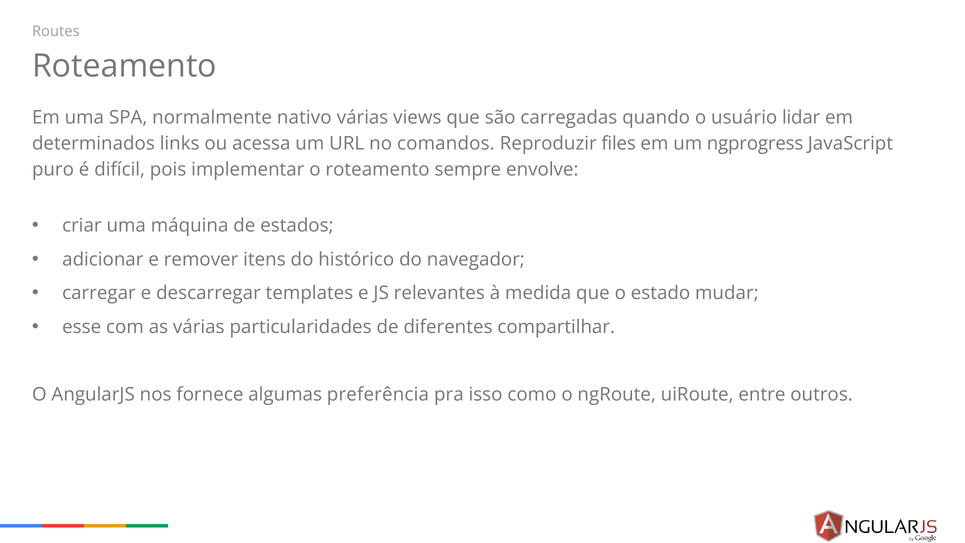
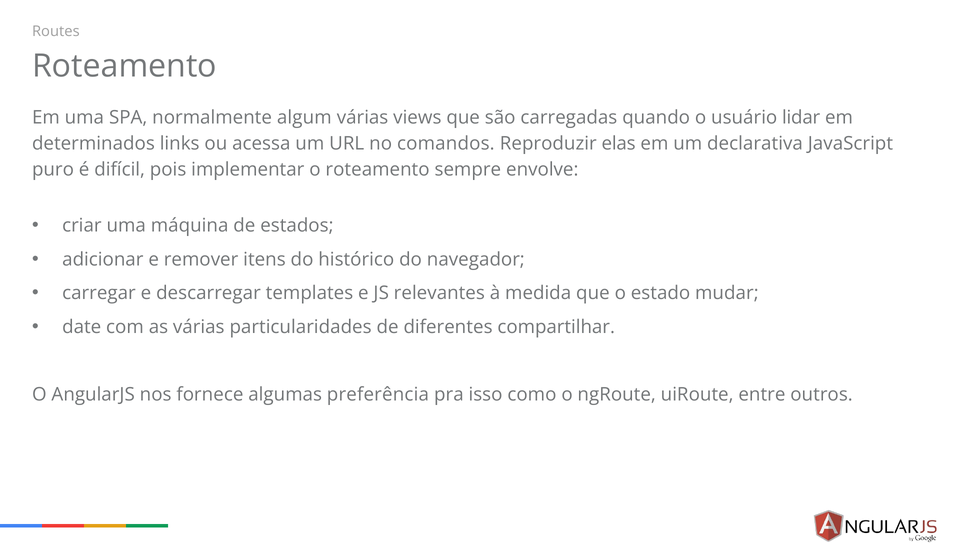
nativo: nativo -> algum (304, 118)
files: files -> elas (619, 143)
ngprogress: ngprogress -> declarativa (755, 143)
esse: esse -> date (82, 327)
